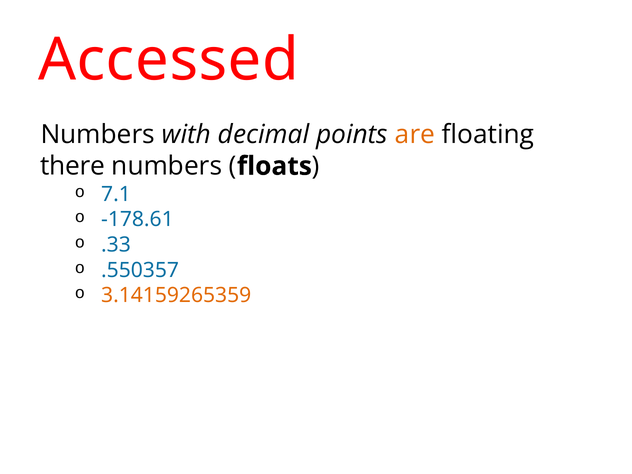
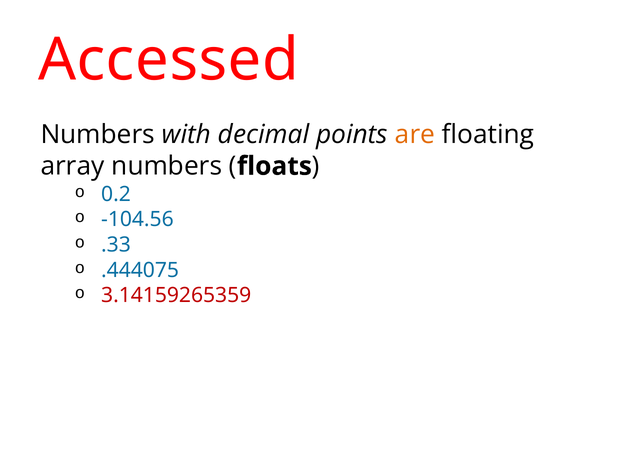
there: there -> array (73, 166)
7.1: 7.1 -> 0.2 (116, 194)
-178.61: -178.61 -> -104.56 (137, 220)
.550357: .550357 -> .444075 (140, 270)
3.14159265359 colour: orange -> red (176, 295)
